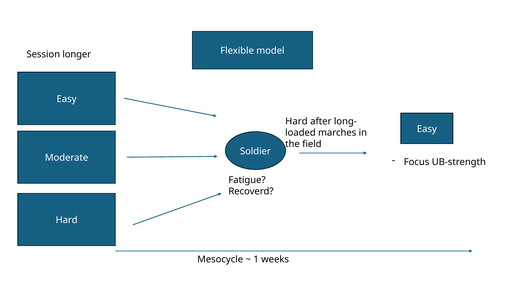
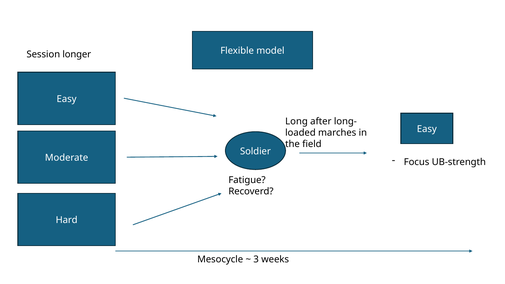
Hard: Hard -> Long (296, 121)
1: 1 -> 3 (256, 259)
